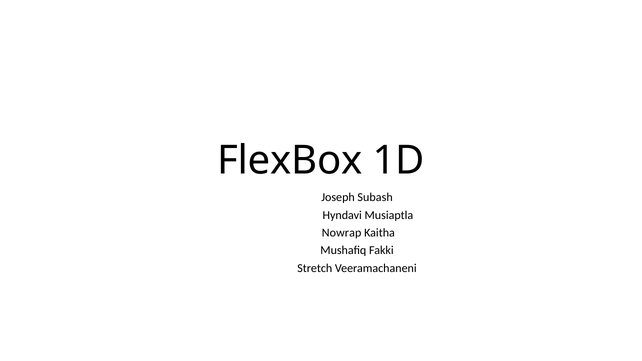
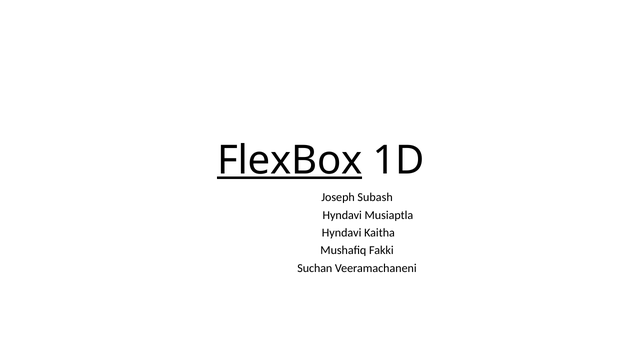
FlexBox underline: none -> present (290, 160)
Nowrap: Nowrap -> Hyndavi (342, 233)
Stretch: Stretch -> Suchan (315, 268)
